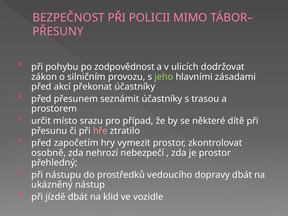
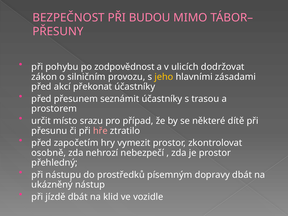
POLICII: POLICII -> BUDOU (150, 18)
jeho colour: light green -> yellow (164, 77)
vedoucího: vedoucího -> písemným (170, 175)
